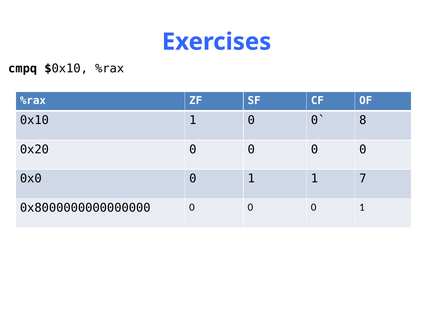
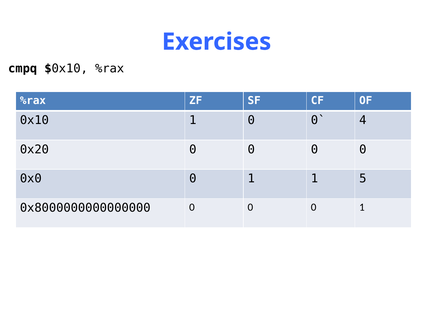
8: 8 -> 4 (363, 120)
7: 7 -> 5 (363, 179)
